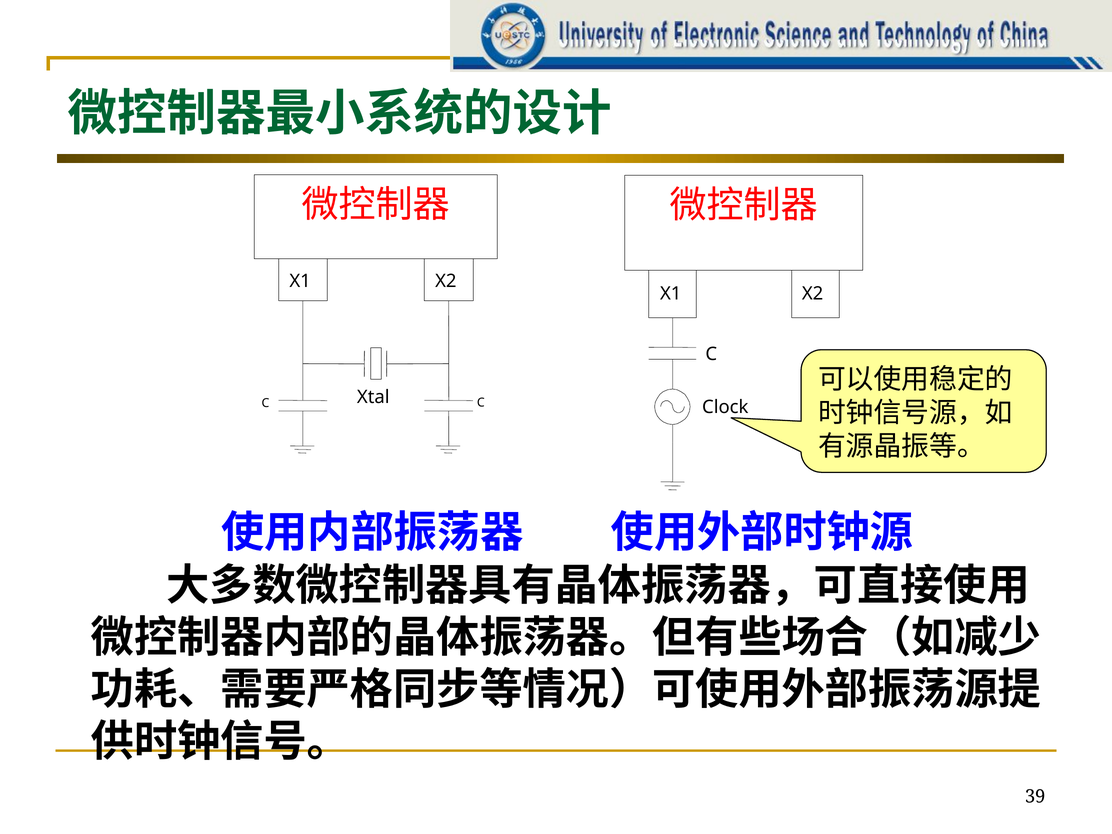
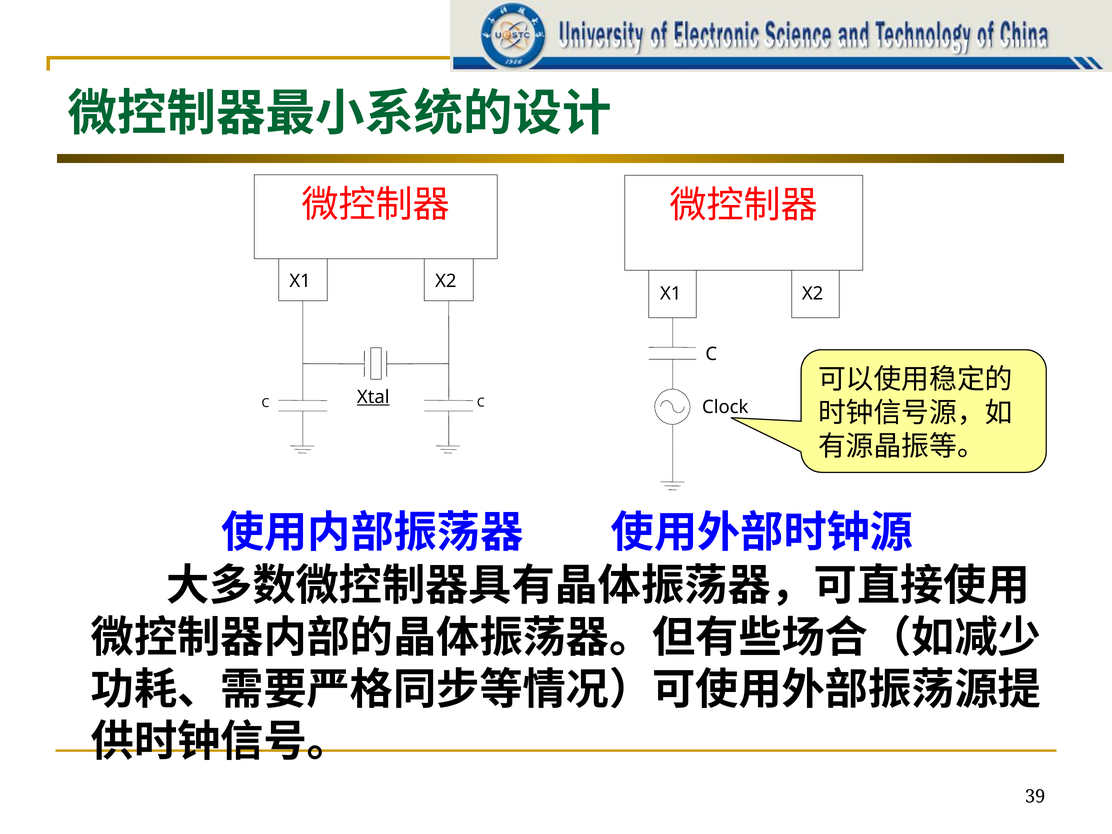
Xtal underline: none -> present (373, 397)
